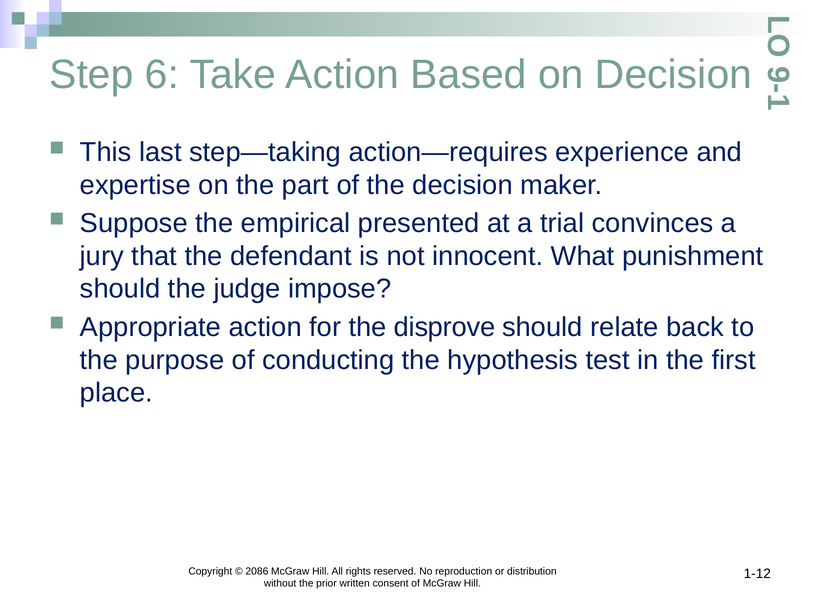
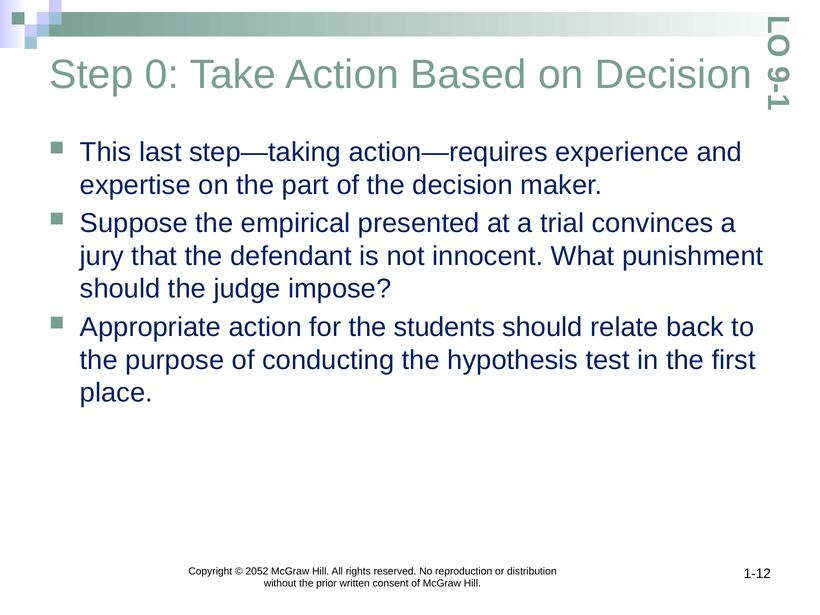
6: 6 -> 0 (162, 75)
disprove: disprove -> students (445, 327)
2086: 2086 -> 2052 (257, 571)
